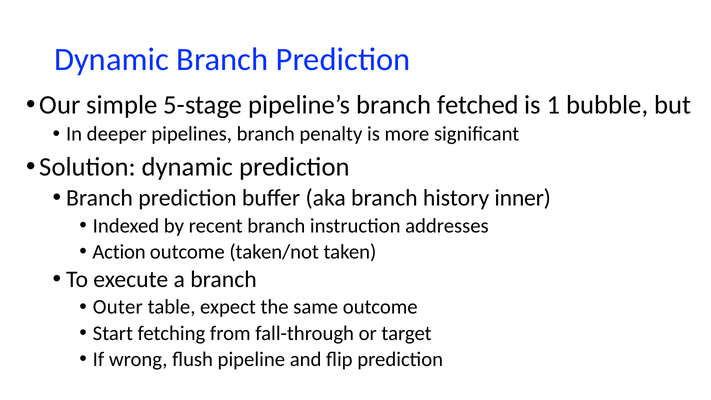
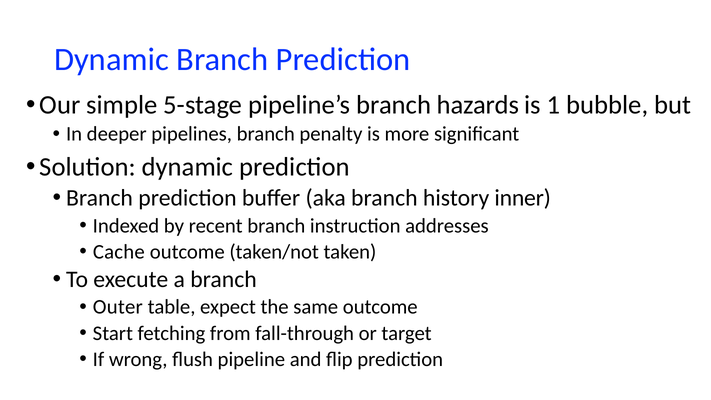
fetched: fetched -> hazards (478, 105)
Action: Action -> Cache (119, 252)
